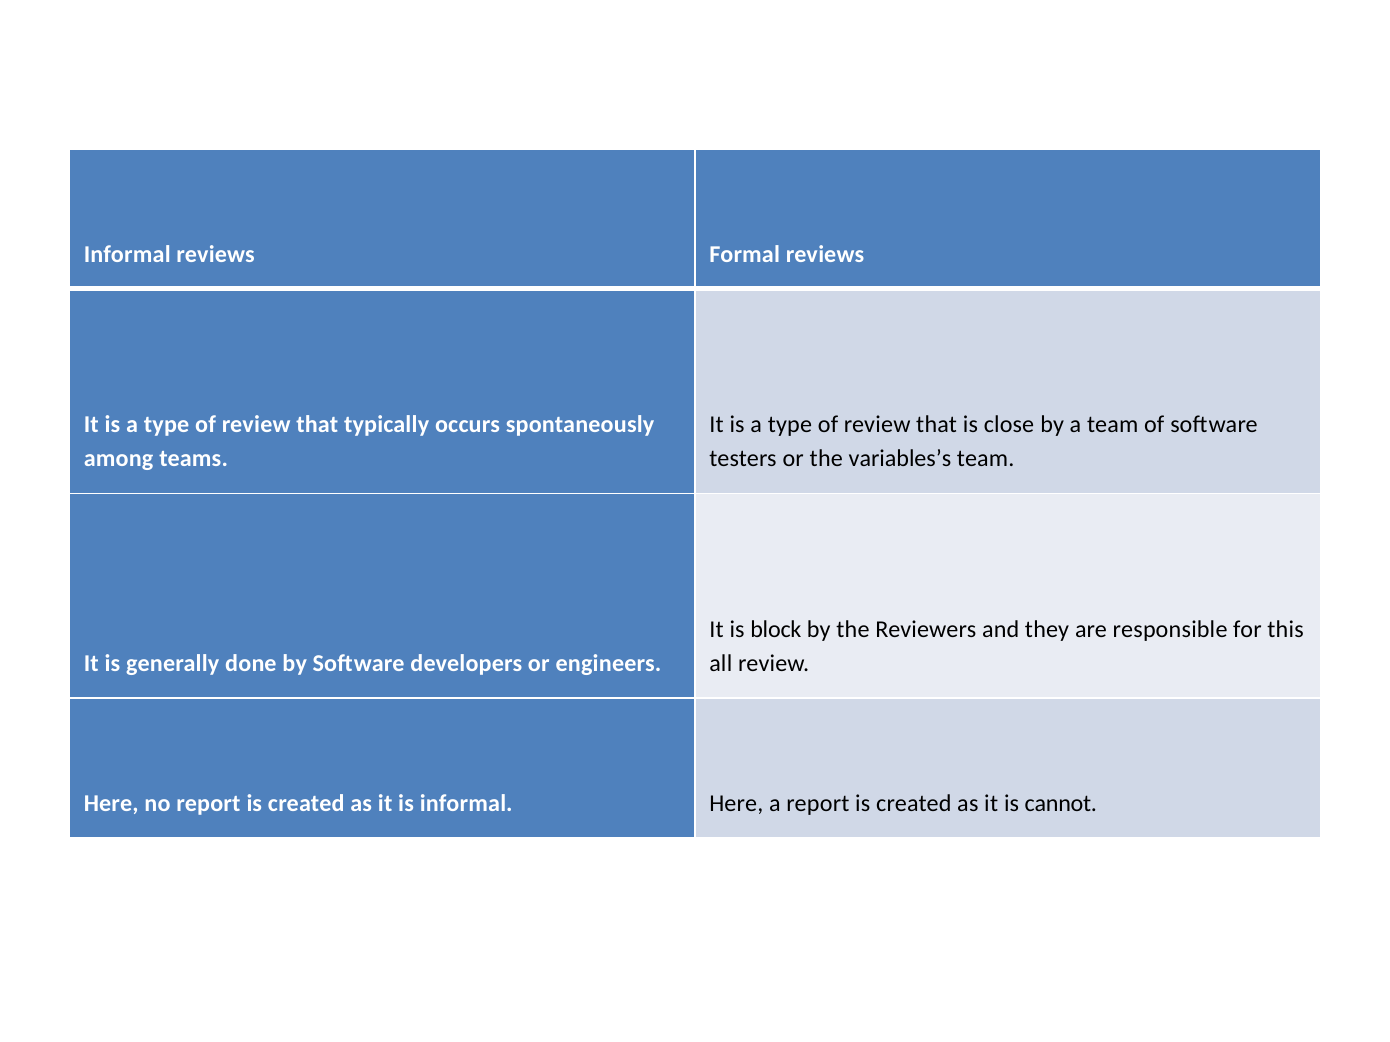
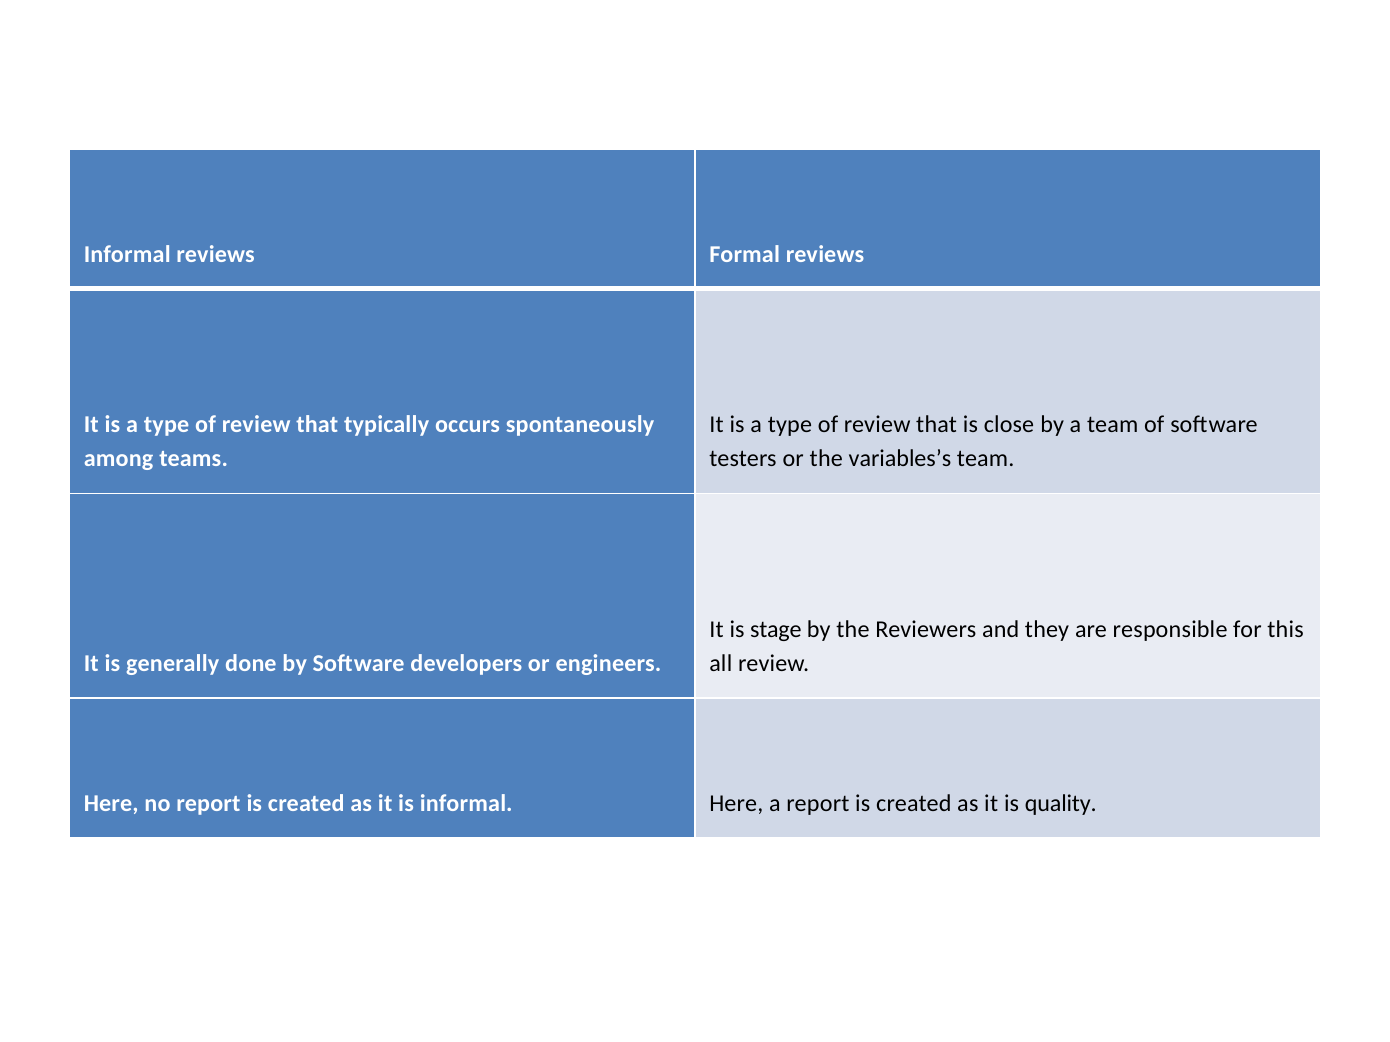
block: block -> stage (776, 630)
cannot: cannot -> quality (1061, 804)
